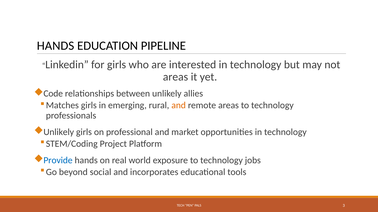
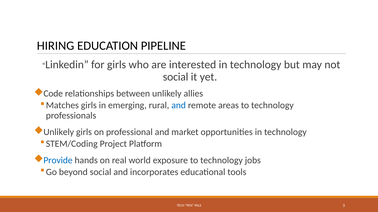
HANDS: HANDS -> HIRING (56, 46)
areas: areas -> social (176, 77)
and colour: orange -> blue (179, 106)
